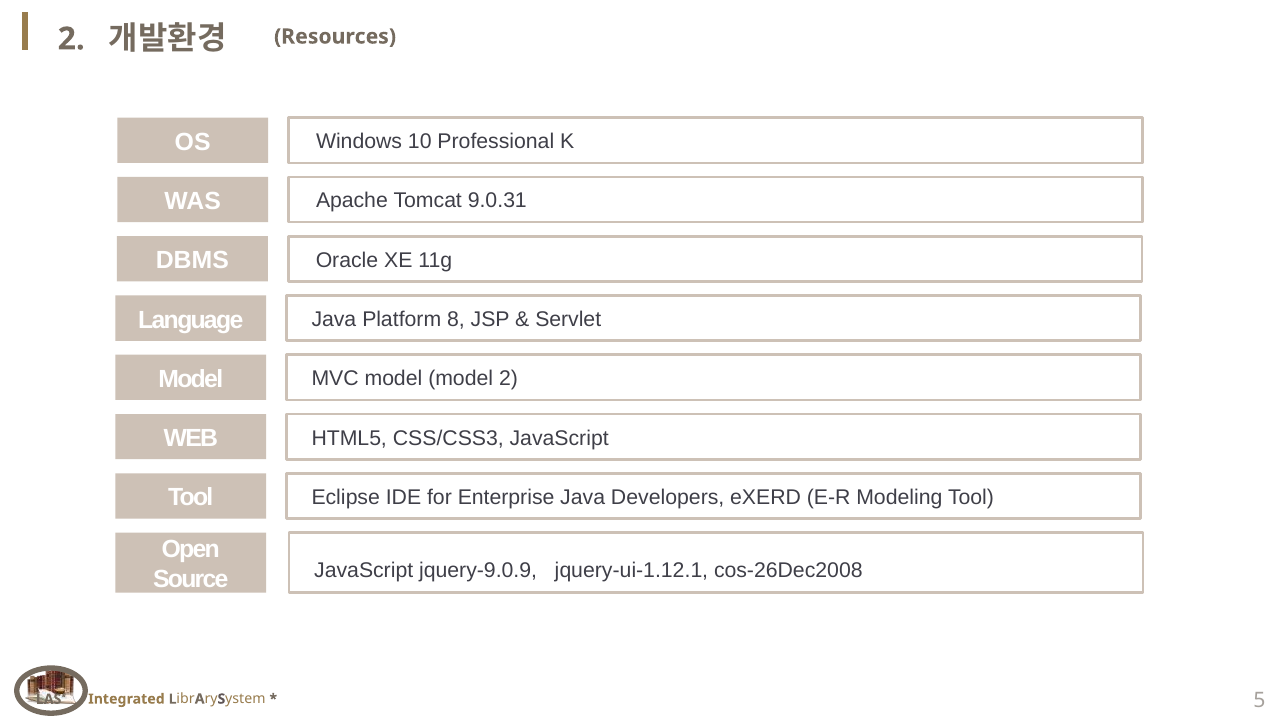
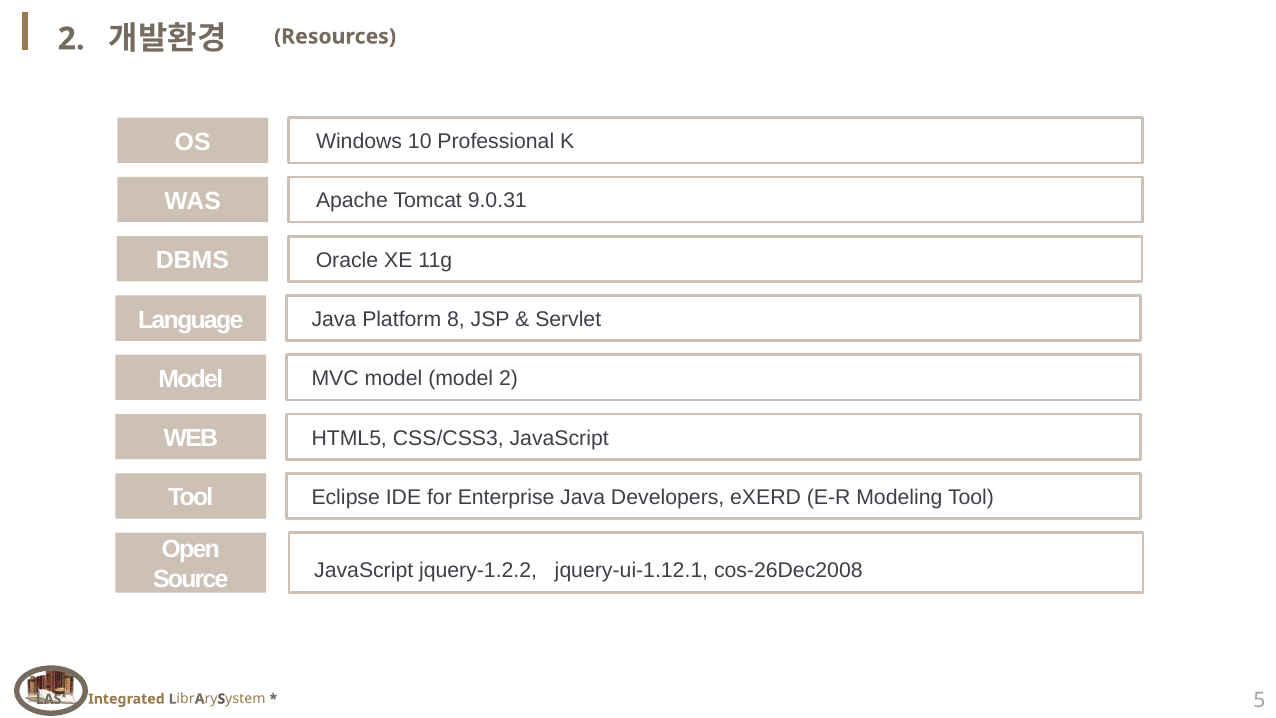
jquery-9.0.9: jquery-9.0.9 -> jquery-1.2.2 (478, 570)
